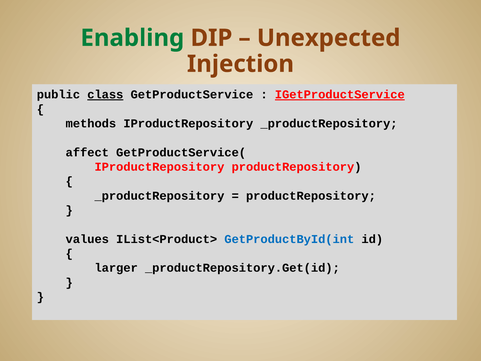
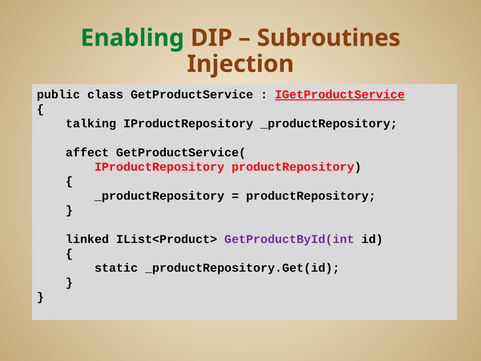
Unexpected: Unexpected -> Subroutines (329, 38)
class underline: present -> none (105, 95)
methods: methods -> talking (91, 123)
values: values -> linked (87, 239)
GetProductById(int colour: blue -> purple (289, 239)
larger: larger -> static (116, 268)
